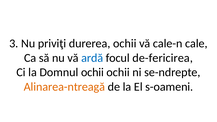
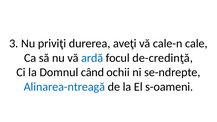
durerea ochii: ochii -> aveţi (125, 43)
de-fericirea: de-fericirea -> de-credinţă (163, 58)
Domnul ochii: ochii -> când (92, 72)
Alinarea-ntreagă colour: orange -> blue (64, 87)
